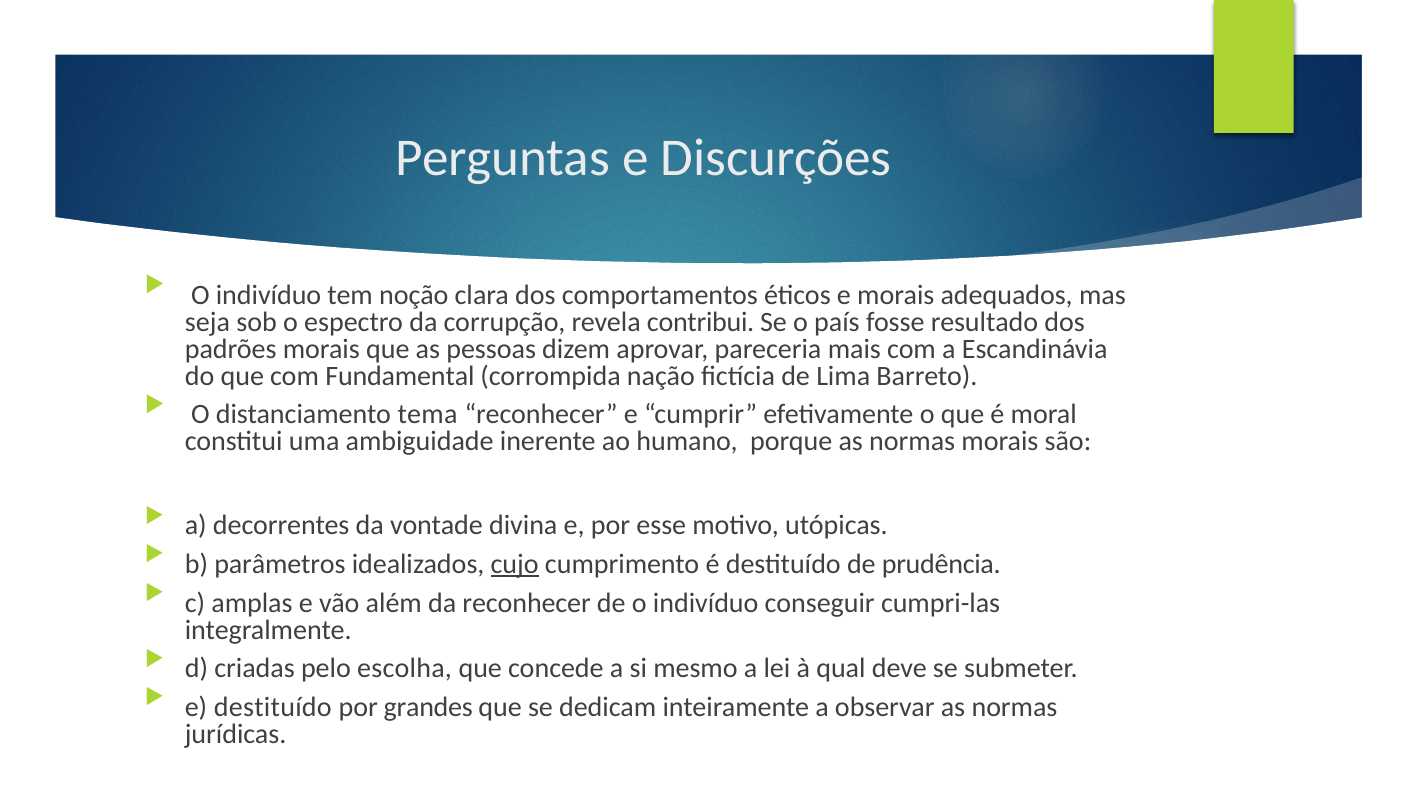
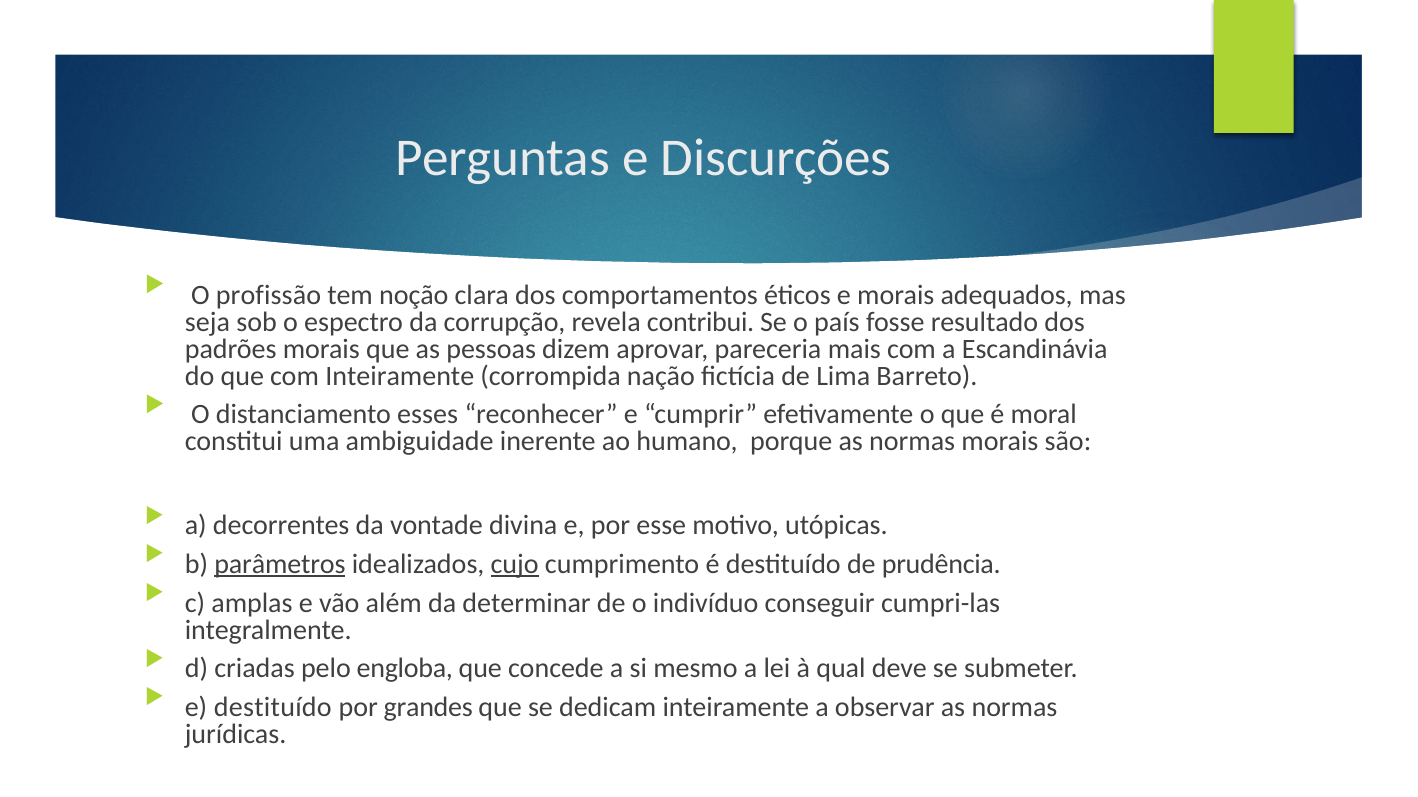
indivíduo: indivíduo -> profissão (268, 295)
com Fundamental: Fundamental -> Inteiramente (400, 376)
tema: tema -> esses (428, 415)
parâmetros underline: none -> present (280, 565)
da reconhecer: reconhecer -> determinar (527, 603)
escolha: escolha -> engloba (405, 669)
